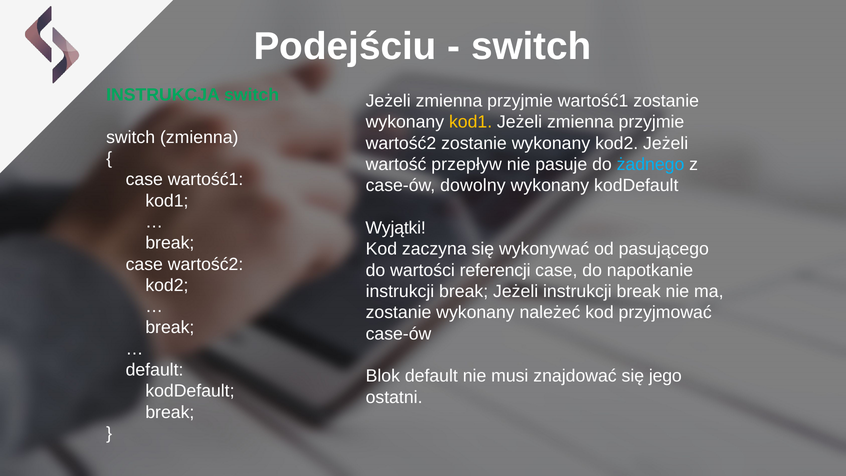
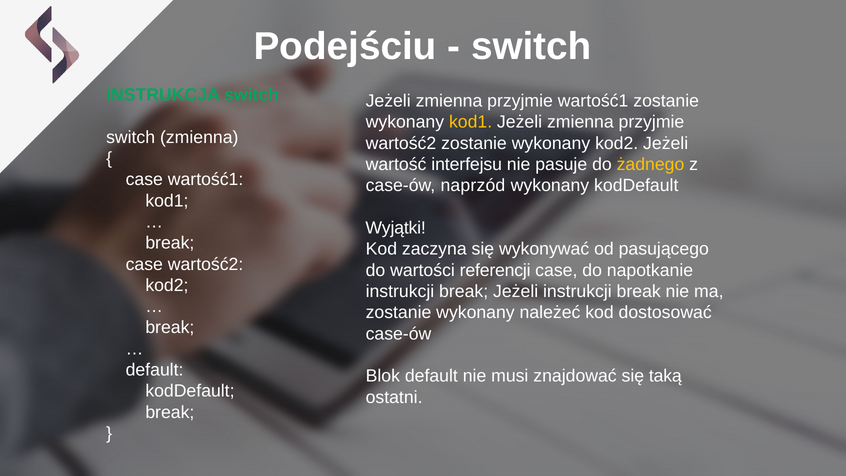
przepływ: przepływ -> interfejsu (467, 164)
żadnego colour: light blue -> yellow (650, 164)
dowolny: dowolny -> naprzód (473, 186)
przyjmować: przyjmować -> dostosować (665, 313)
jego: jego -> taką (665, 376)
